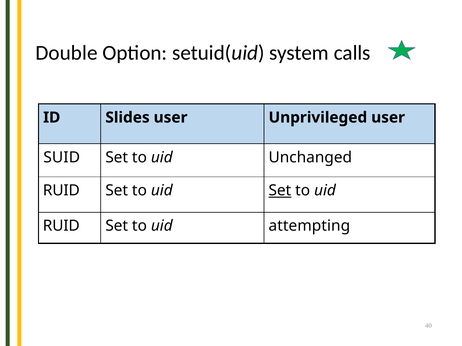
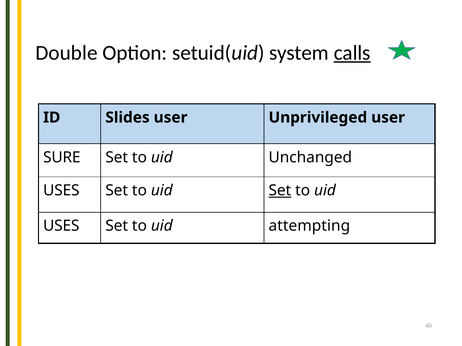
calls underline: none -> present (352, 53)
SUID: SUID -> SURE (62, 158)
RUID: RUID -> USES (61, 191)
RUID: RUID -> USES (61, 226)
